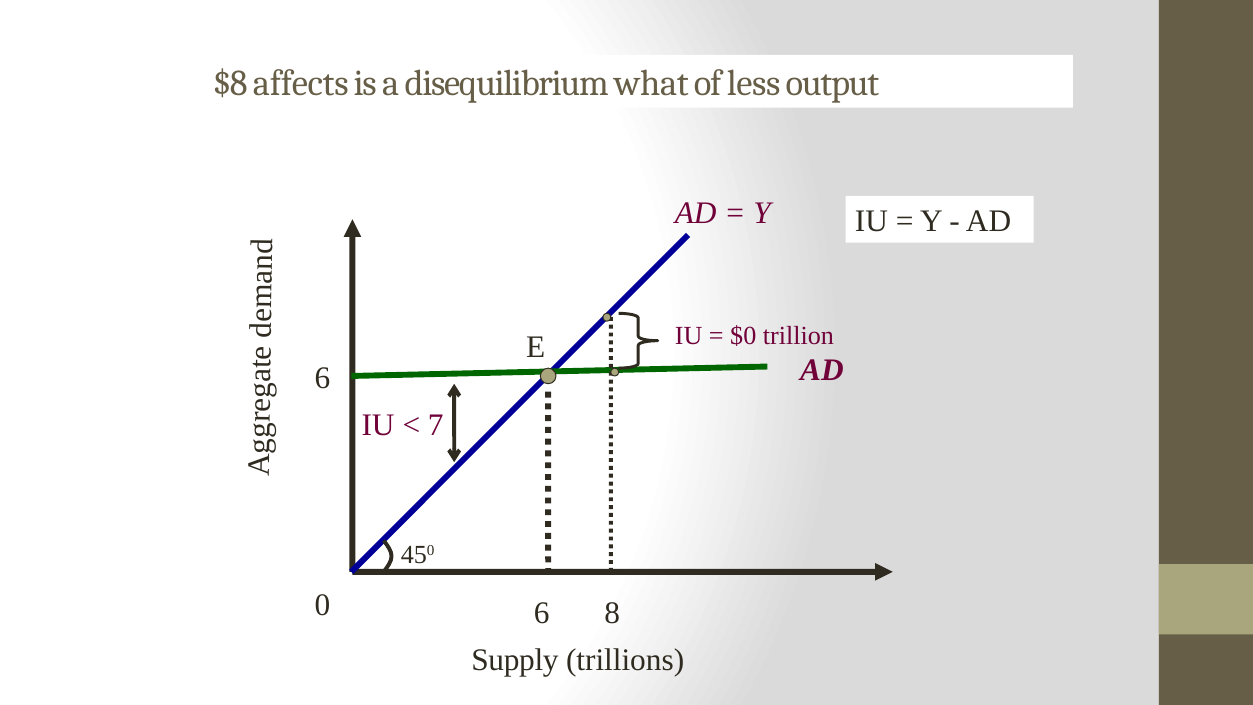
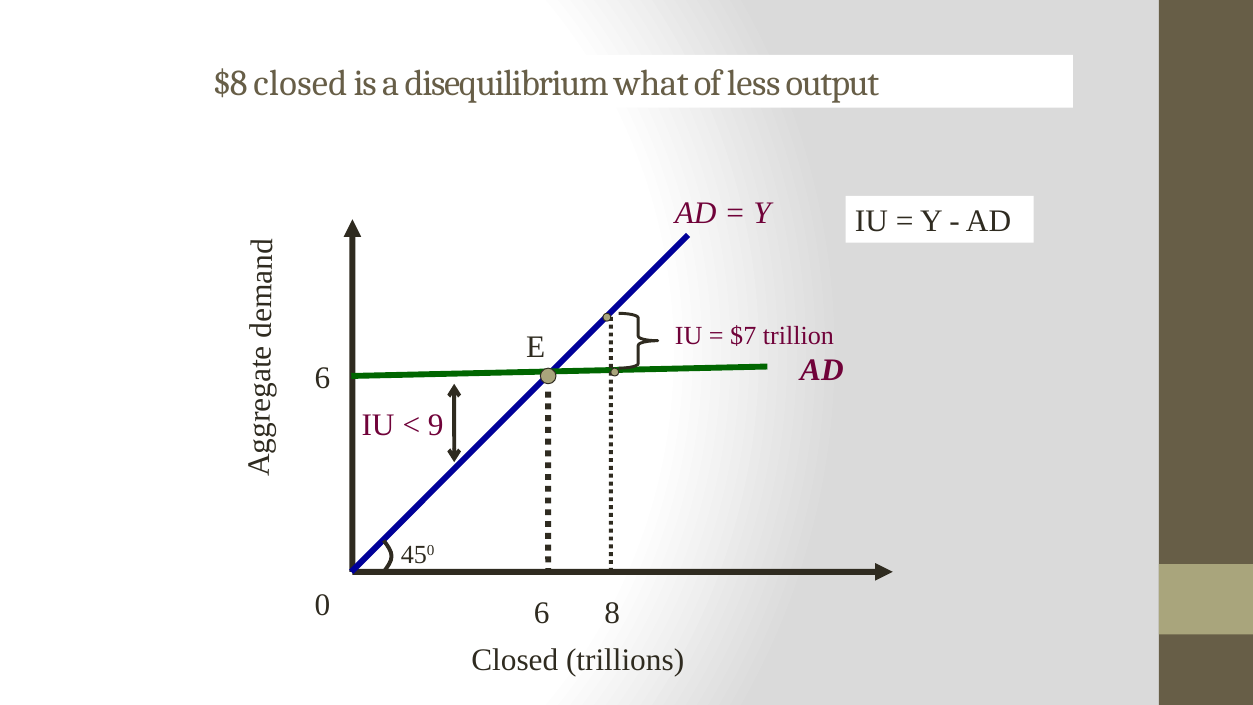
$8 affects: affects -> closed (300, 84)
$0: $0 -> $7 (743, 335)
7: 7 -> 9 (436, 425)
Supply: Supply -> Closed (515, 660)
